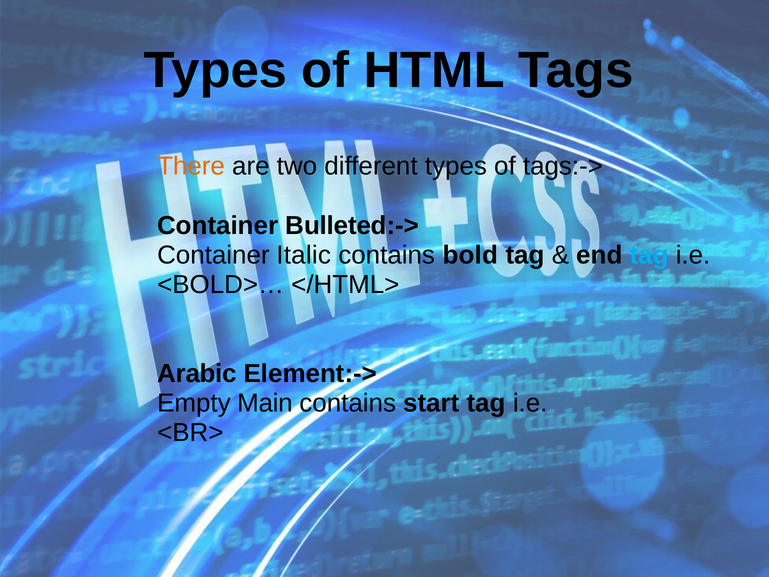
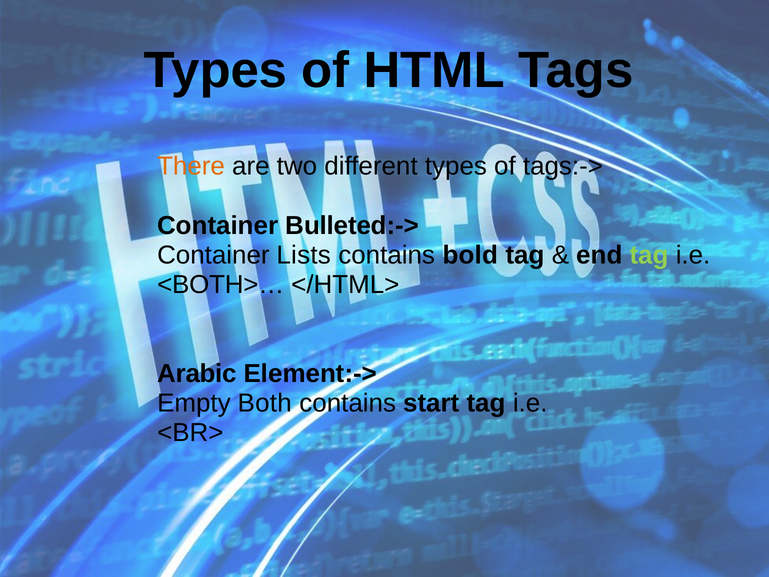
Italic: Italic -> Lists (304, 255)
tag colour: light blue -> light green (649, 255)
<BOLD>…: <BOLD>… -> <BOTH>… (221, 285)
Main: Main -> Both (265, 403)
